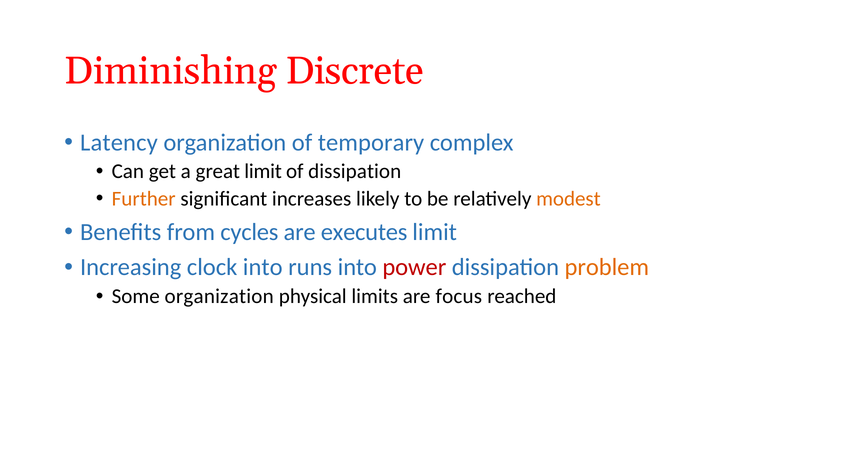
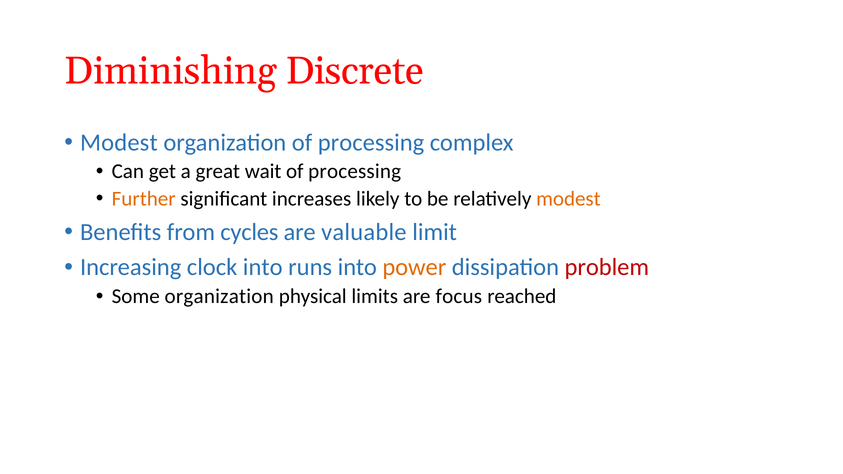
Latency: Latency -> Modest (119, 143)
organization of temporary: temporary -> processing (371, 143)
great limit: limit -> wait (263, 172)
dissipation: dissipation -> processing (355, 172)
executes: executes -> valuable (364, 232)
power colour: red -> orange (414, 267)
problem colour: orange -> red (607, 267)
